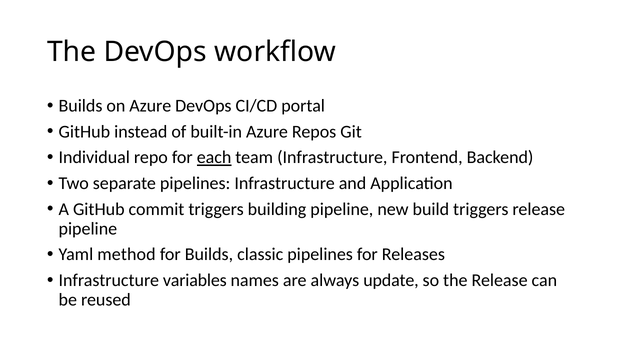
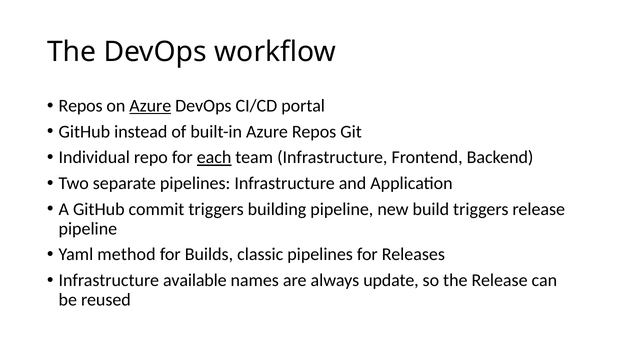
Builds: Builds -> Repos (81, 106)
Azure underline: none -> present (150, 106)
variables: variables -> available (195, 280)
